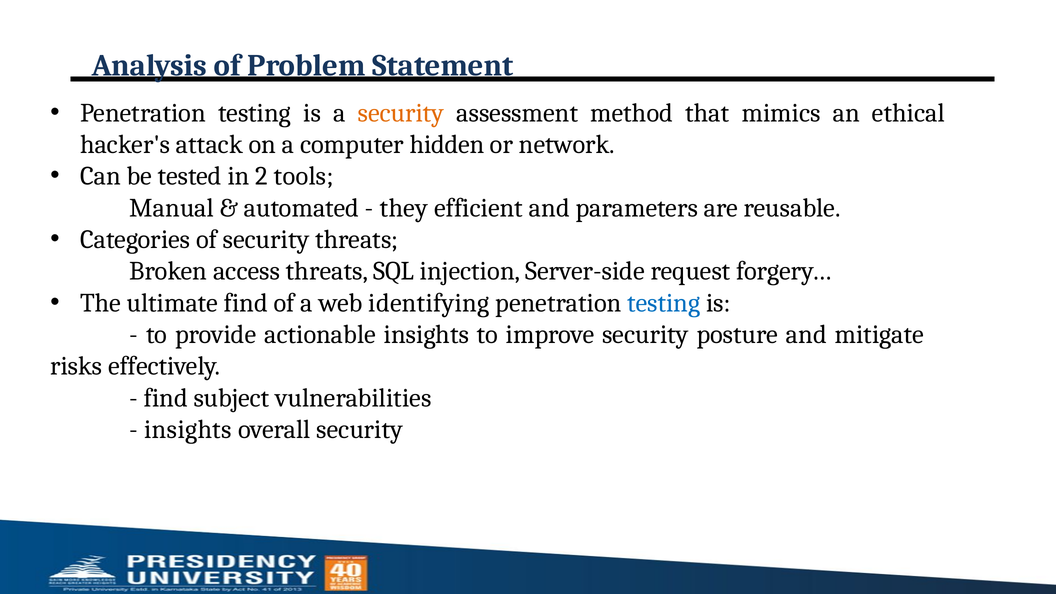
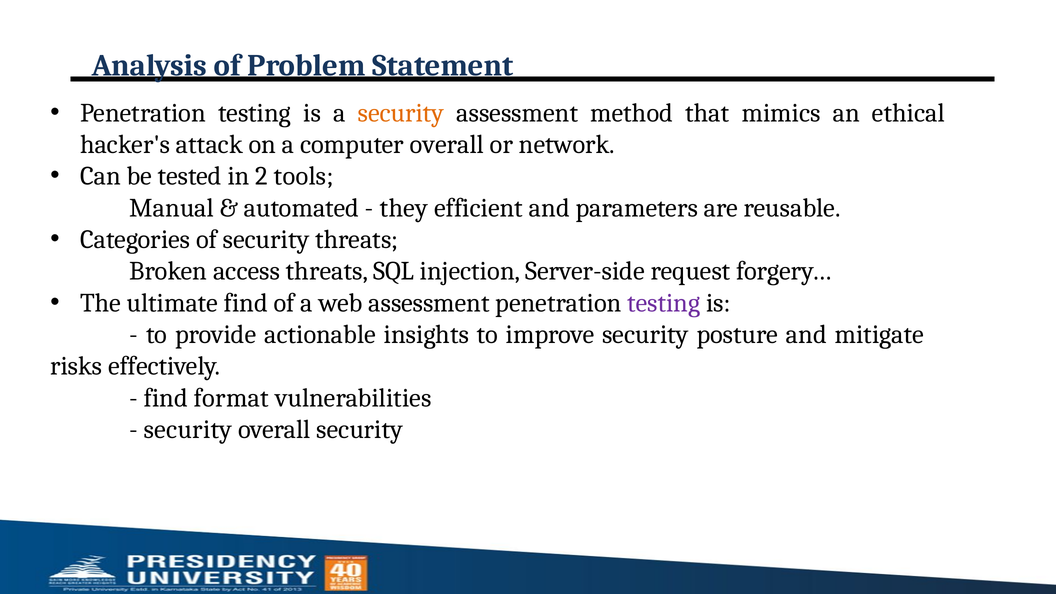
computer hidden: hidden -> overall (447, 144)
web identifying: identifying -> assessment (429, 303)
testing colour: blue -> purple (664, 303)
subject: subject -> format (231, 398)
insights: insights -> security (188, 430)
